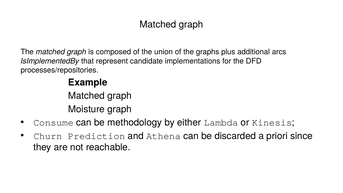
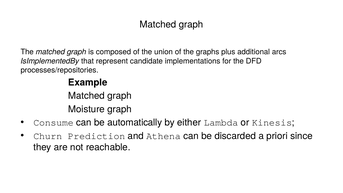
methodology: methodology -> automatically (135, 122)
